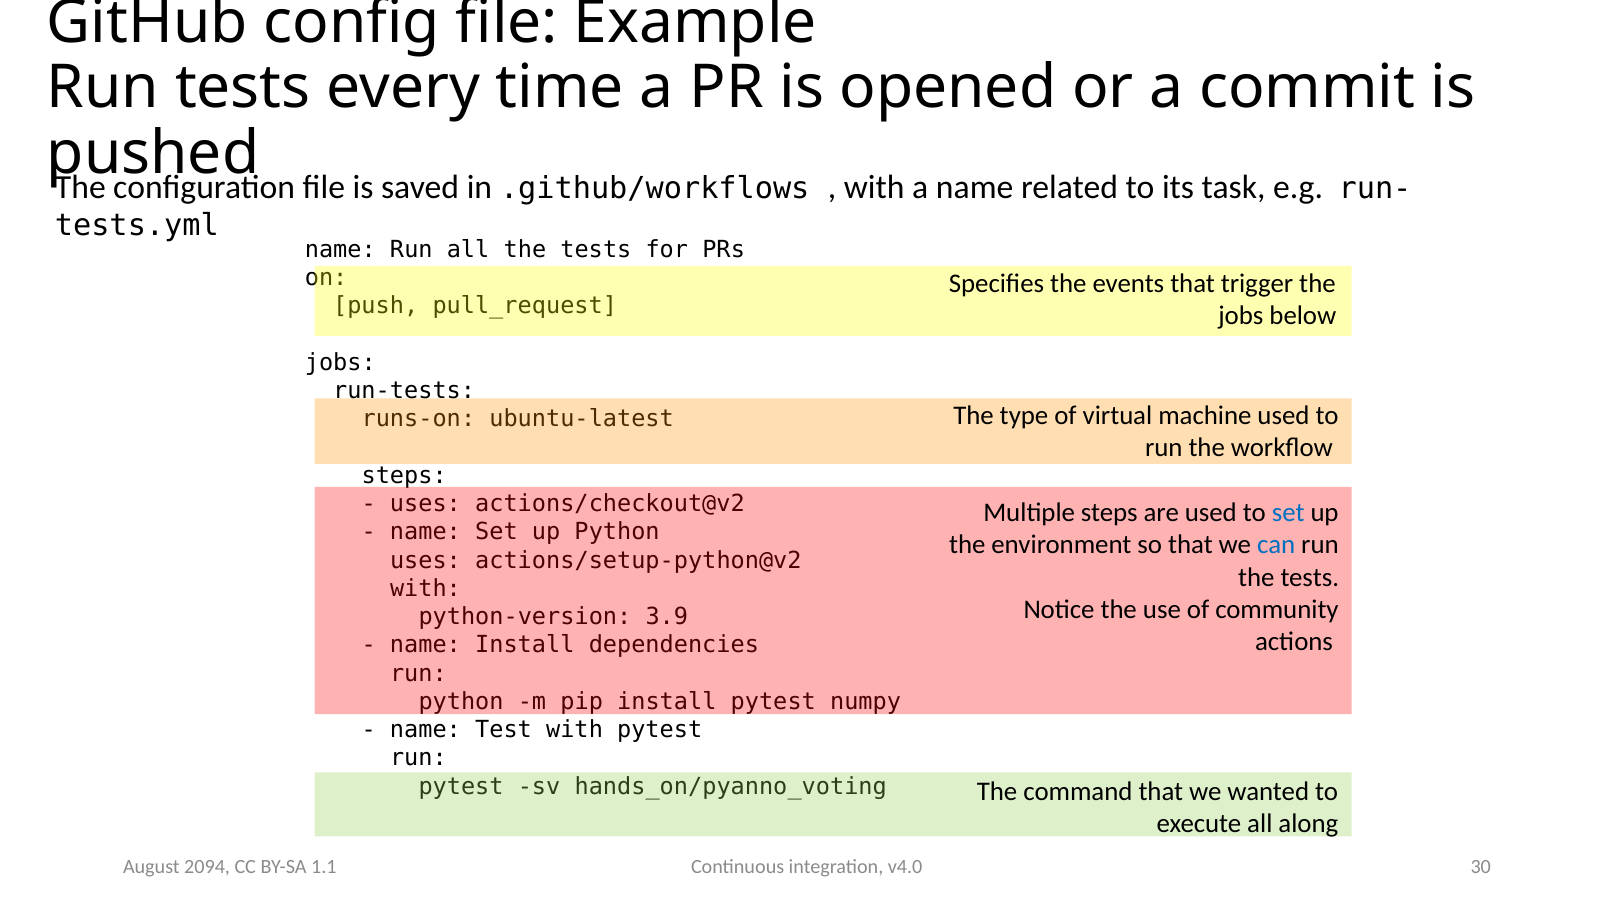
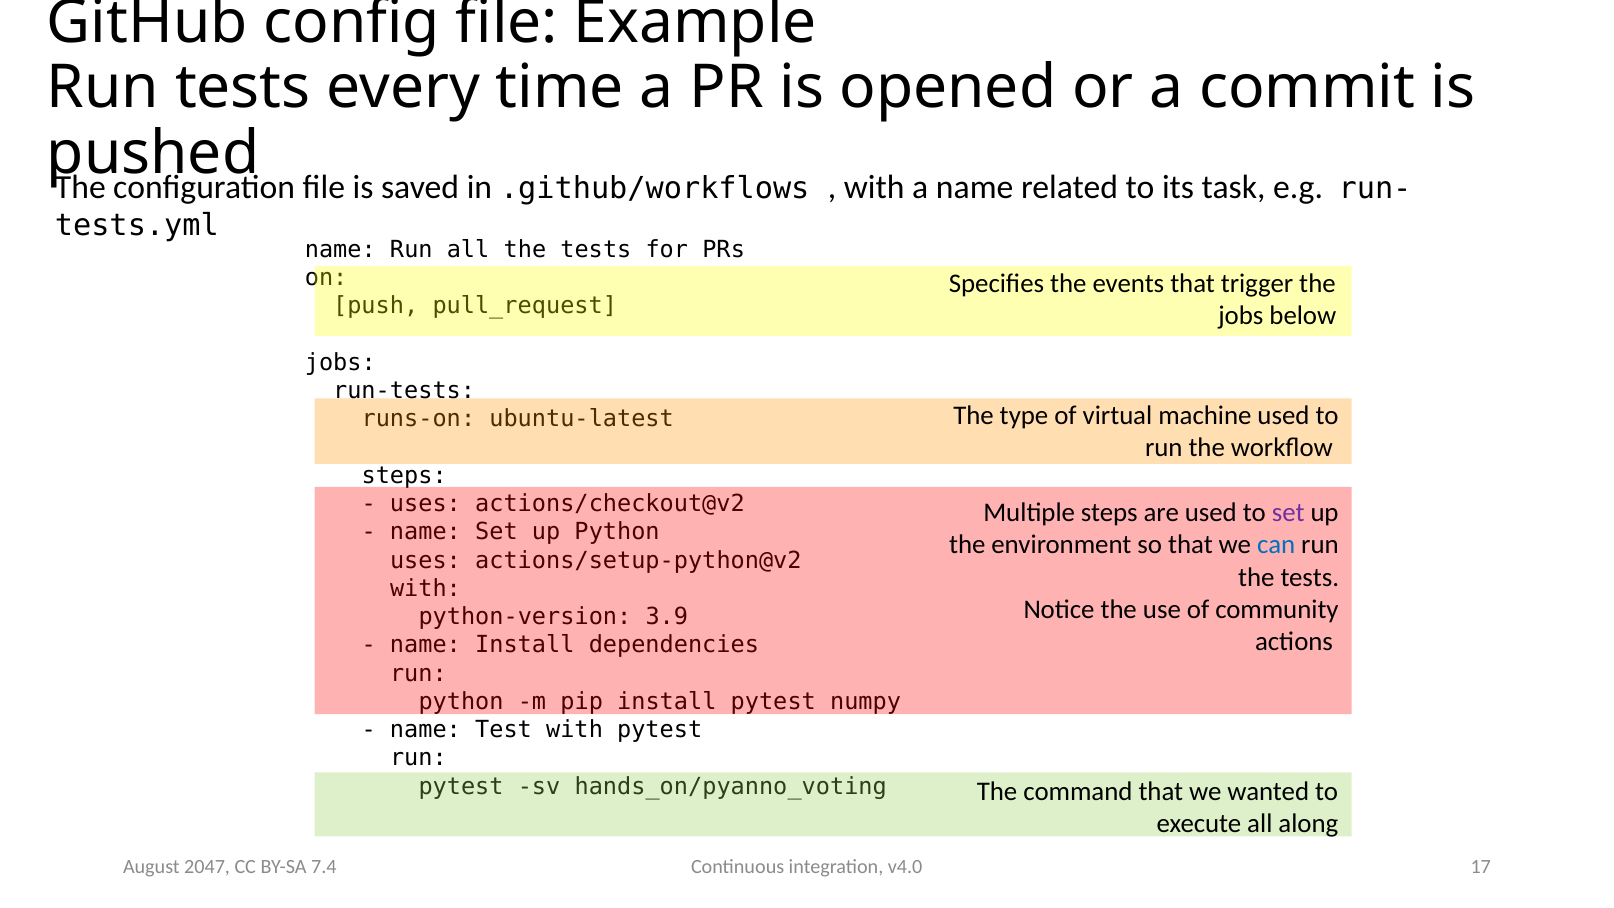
set colour: blue -> purple (1288, 513)
30: 30 -> 17 (1481, 867)
2094: 2094 -> 2047 (207, 867)
1.1: 1.1 -> 7.4 (324, 867)
